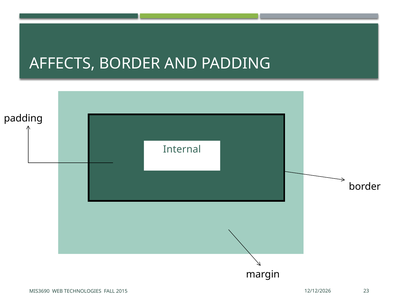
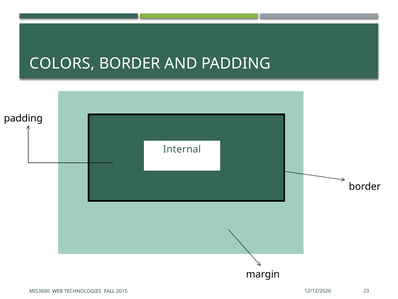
AFFECTS: AFFECTS -> COLORS (62, 63)
